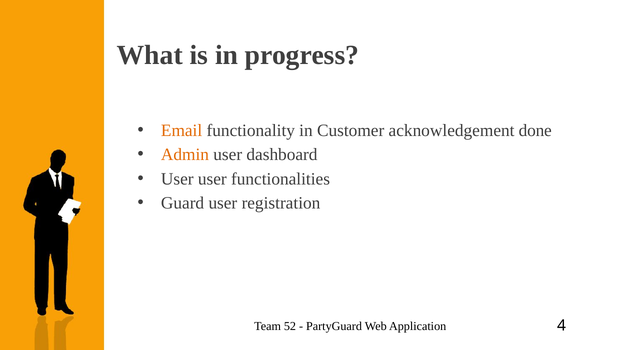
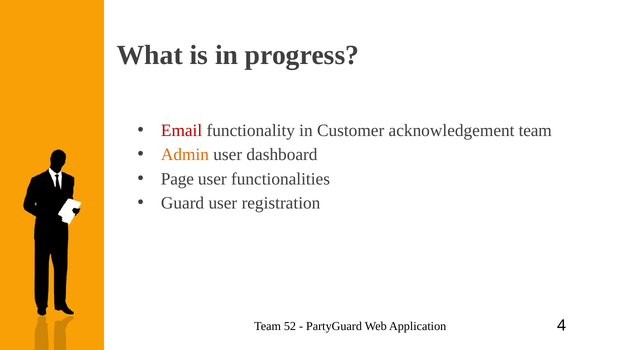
Email colour: orange -> red (182, 130)
acknowledgement done: done -> team (535, 130)
User: User -> Page (177, 179)
